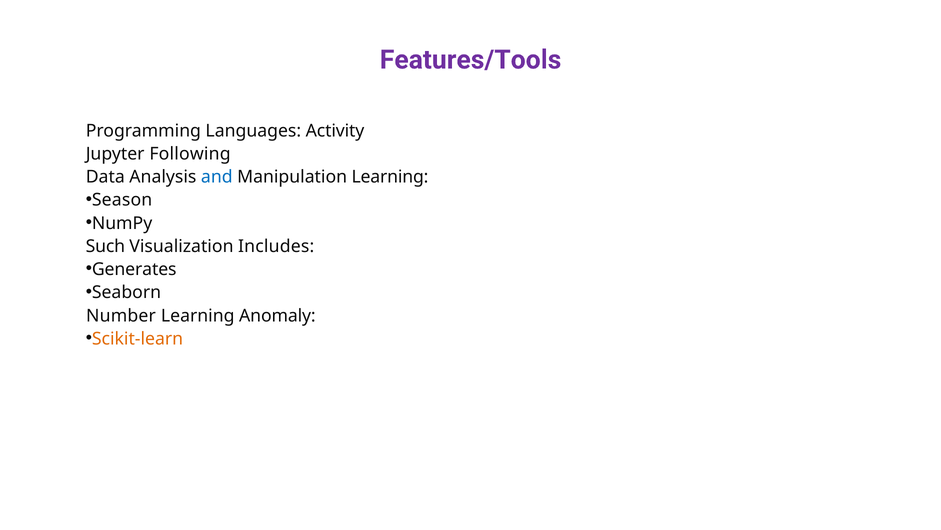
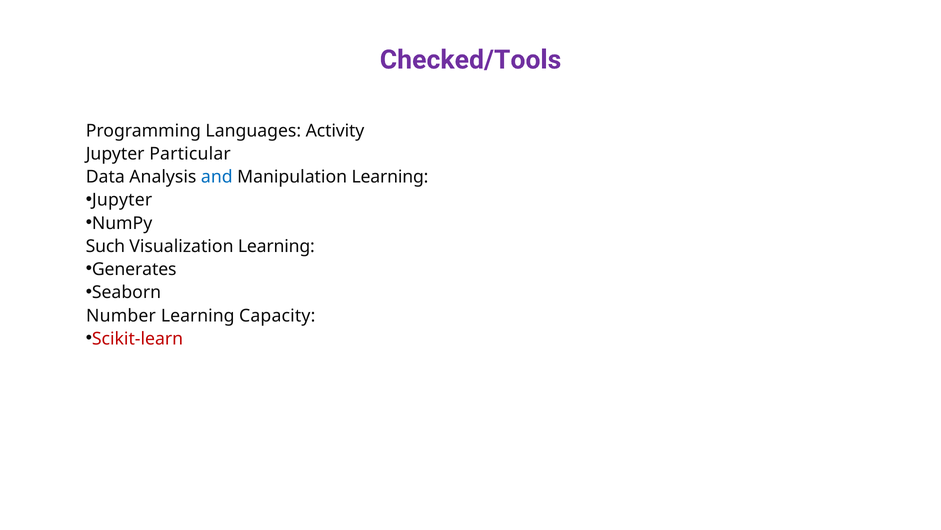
Features/Tools: Features/Tools -> Checked/Tools (471, 60)
Following: Following -> Particular (190, 154)
Season: Season -> Jupyter (122, 200)
Visualization Includes: Includes -> Learning (276, 246)
Anomaly: Anomaly -> Capacity (277, 315)
Scikit-learn colour: orange -> red (137, 338)
